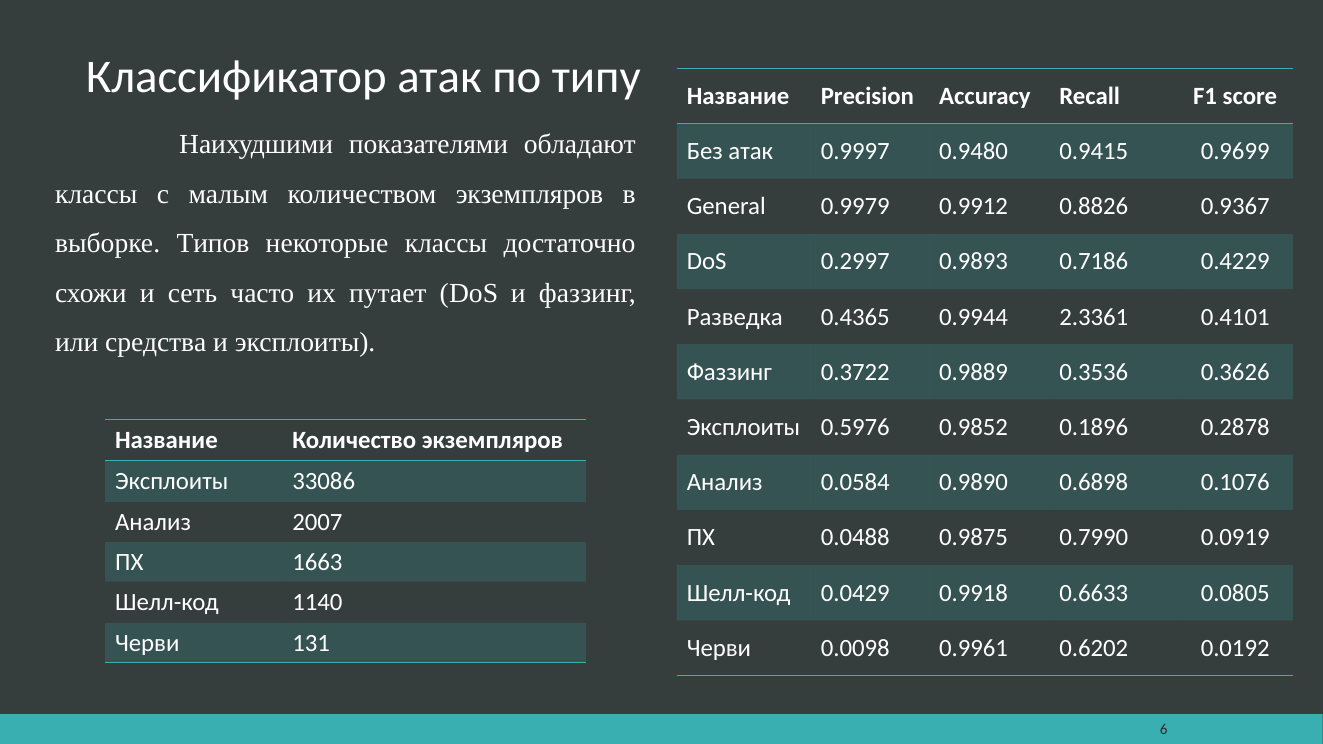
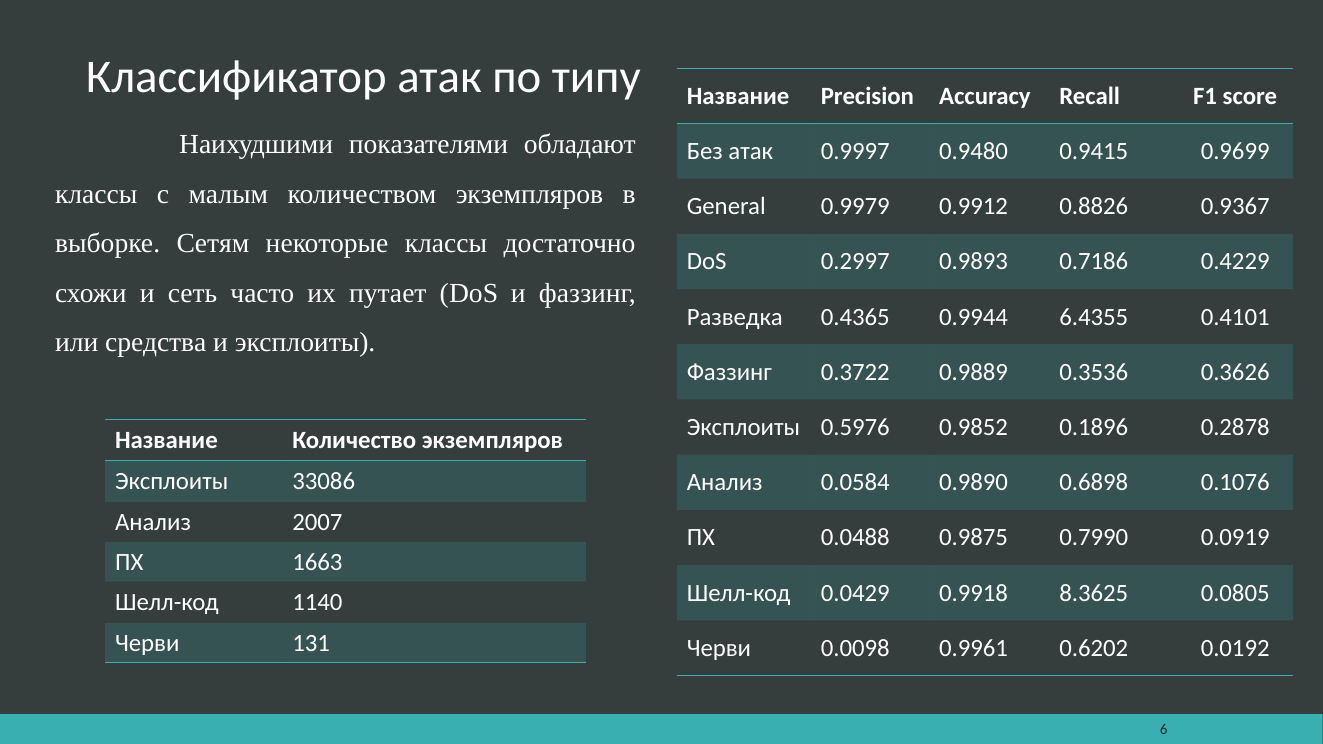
Типов: Типов -> Сетям (213, 244)
2.3361: 2.3361 -> 6.4355 (1094, 317)
0.6633: 0.6633 -> 8.3625 (1094, 593)
